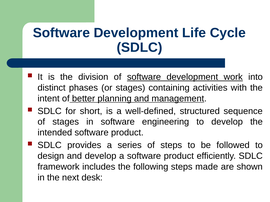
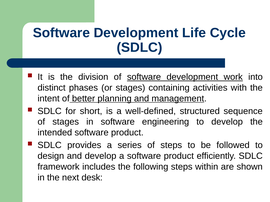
made: made -> within (207, 167)
